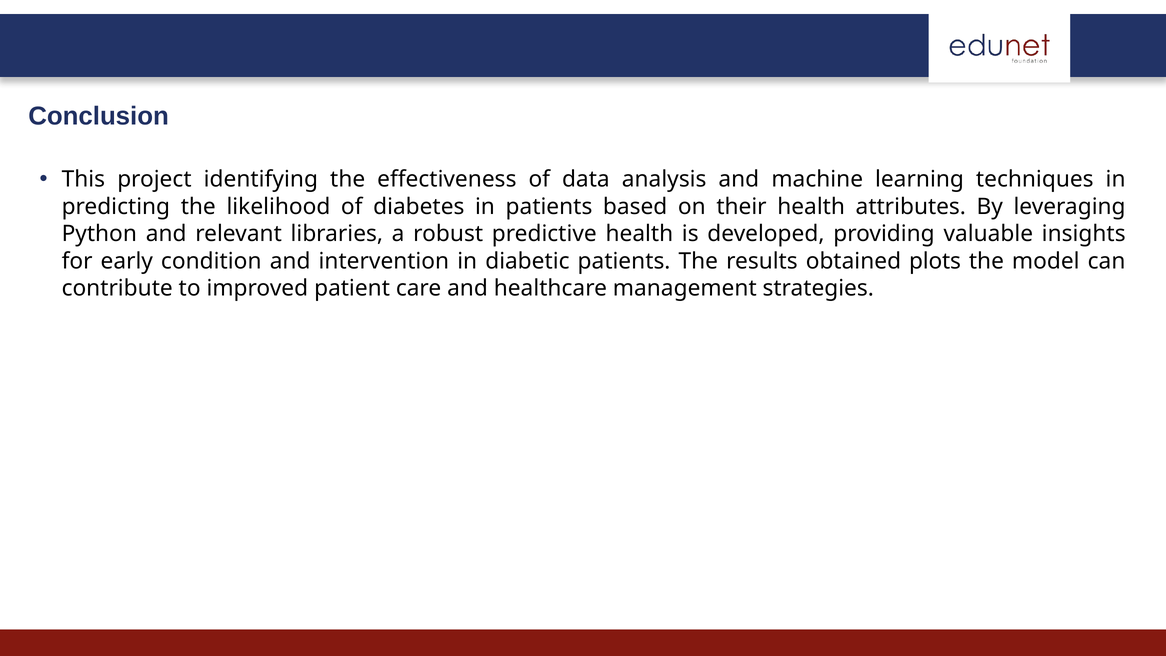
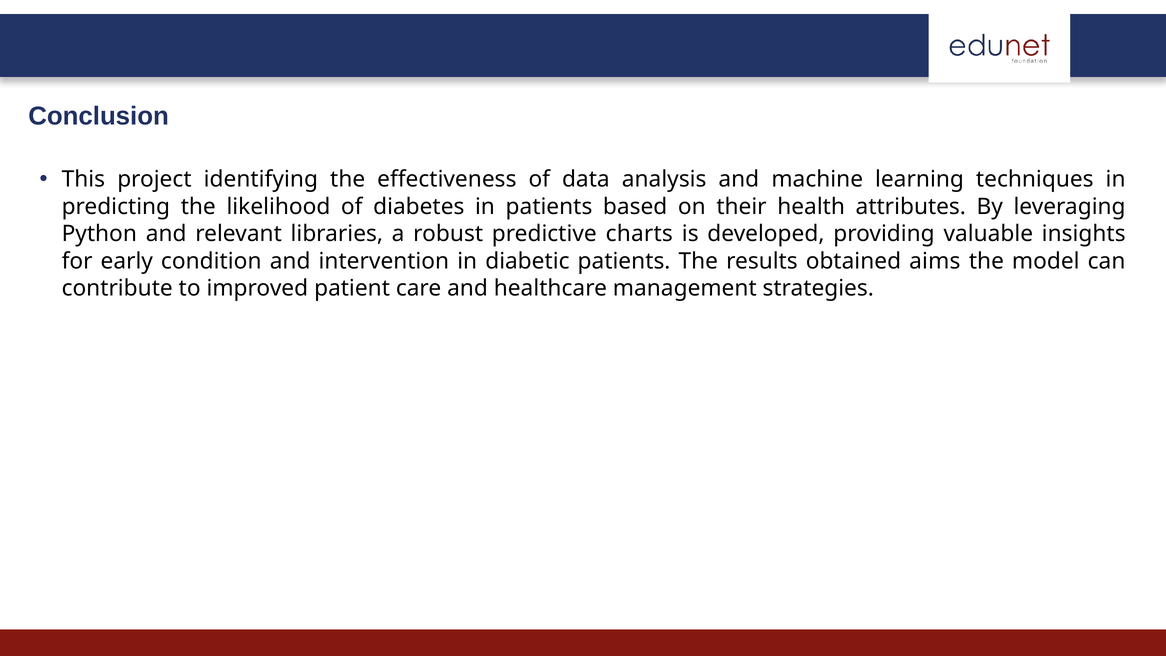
predictive health: health -> charts (639, 234)
plots: plots -> aims (935, 261)
